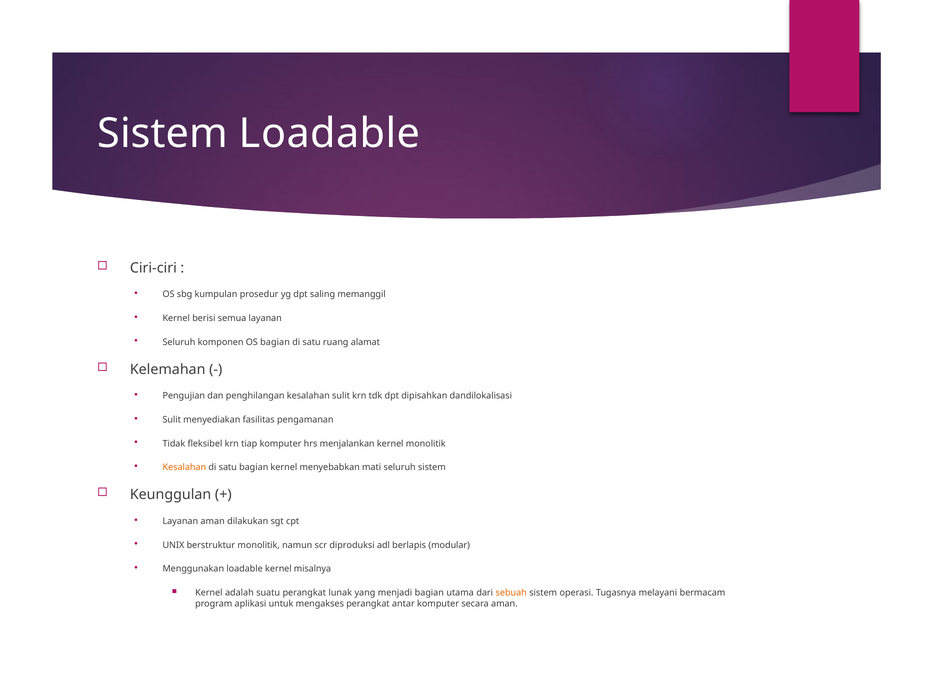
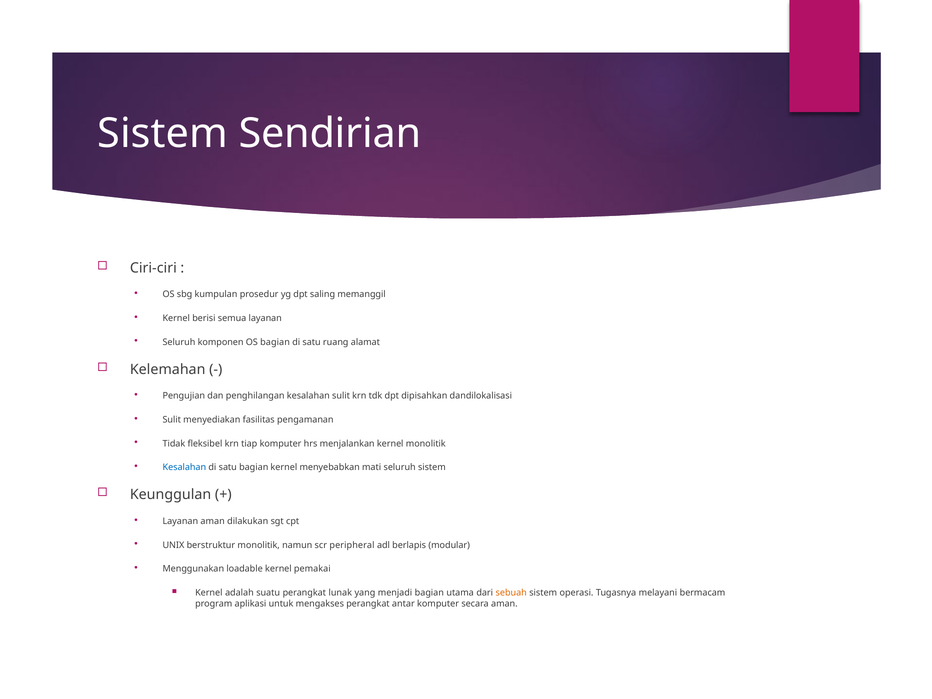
Sistem Loadable: Loadable -> Sendirian (330, 134)
Kesalahan colour: orange -> blue (184, 467)
diproduksi: diproduksi -> peripheral (352, 545)
misalnya: misalnya -> pemakai (312, 569)
